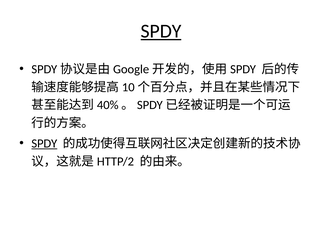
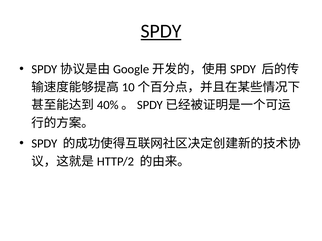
SPDY underline: present -> none (44, 144)
